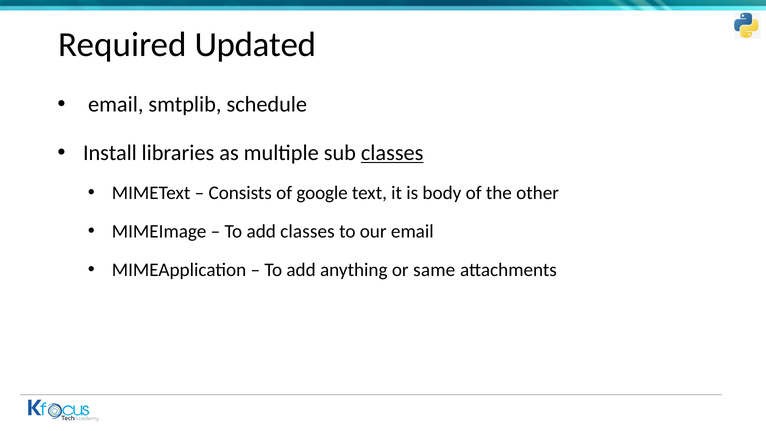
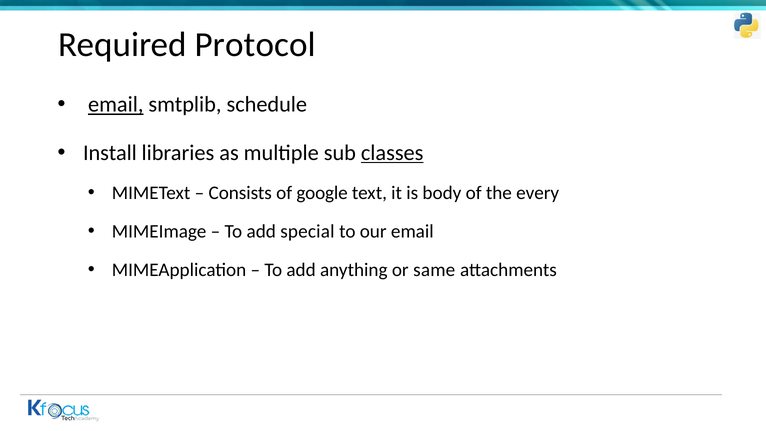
Updated: Updated -> Protocol (255, 45)
email underline: none -> present (116, 105)
other: other -> every (538, 193)
add classes: classes -> special (307, 231)
